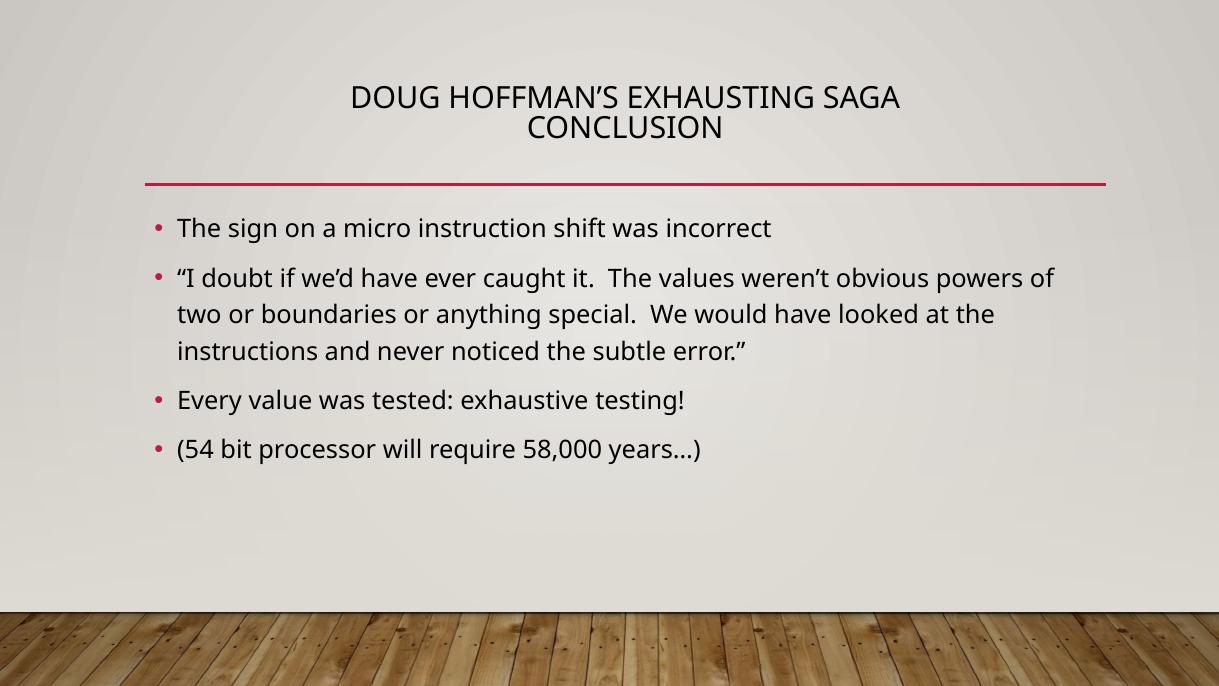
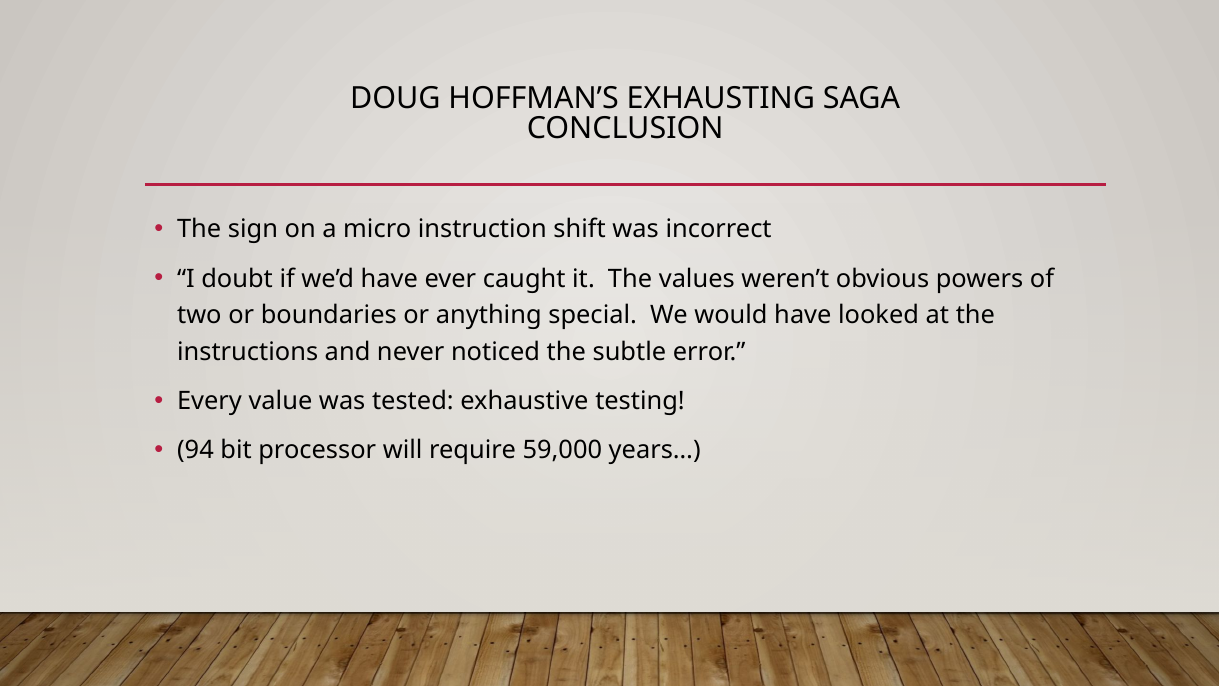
54: 54 -> 94 (195, 450)
58,000: 58,000 -> 59,000 (562, 450)
